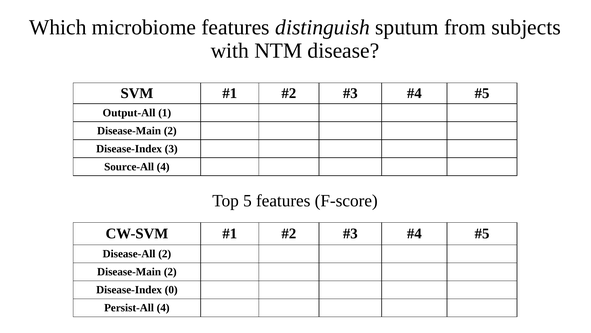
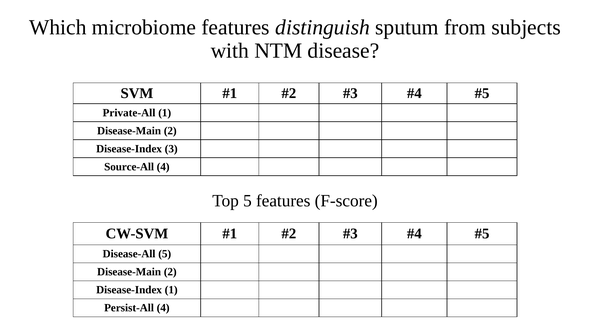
Output-All: Output-All -> Private-All (129, 113)
Disease-All 2: 2 -> 5 (165, 253)
Disease-Index 0: 0 -> 1 (171, 289)
